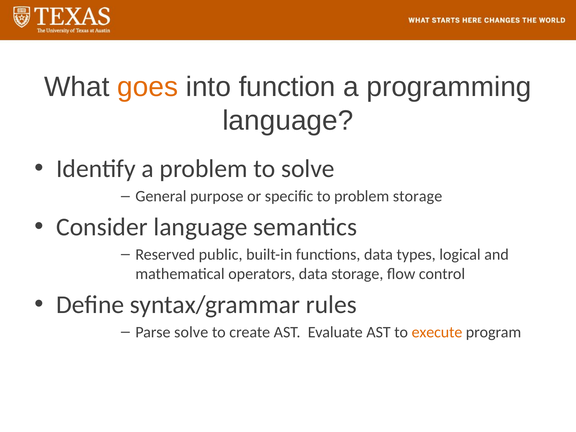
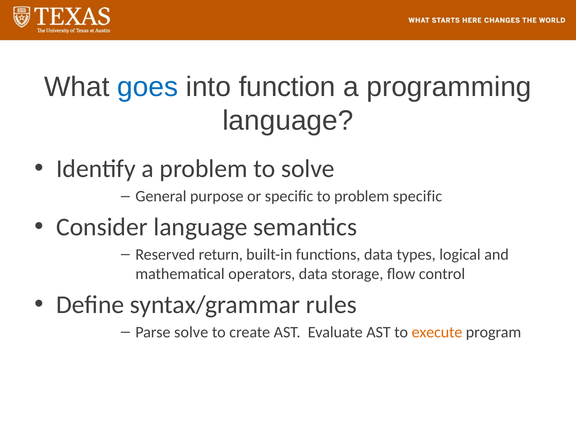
goes colour: orange -> blue (148, 87)
problem storage: storage -> specific (418, 196)
public: public -> return (221, 255)
